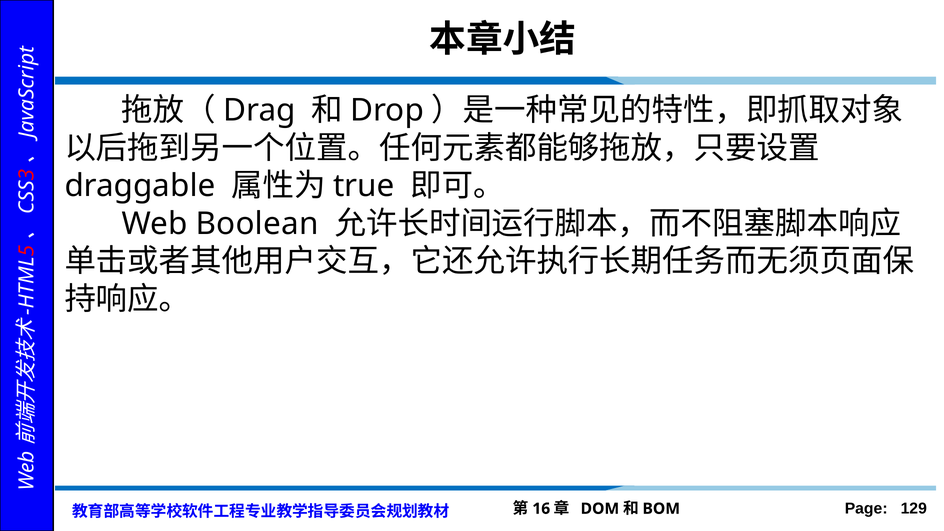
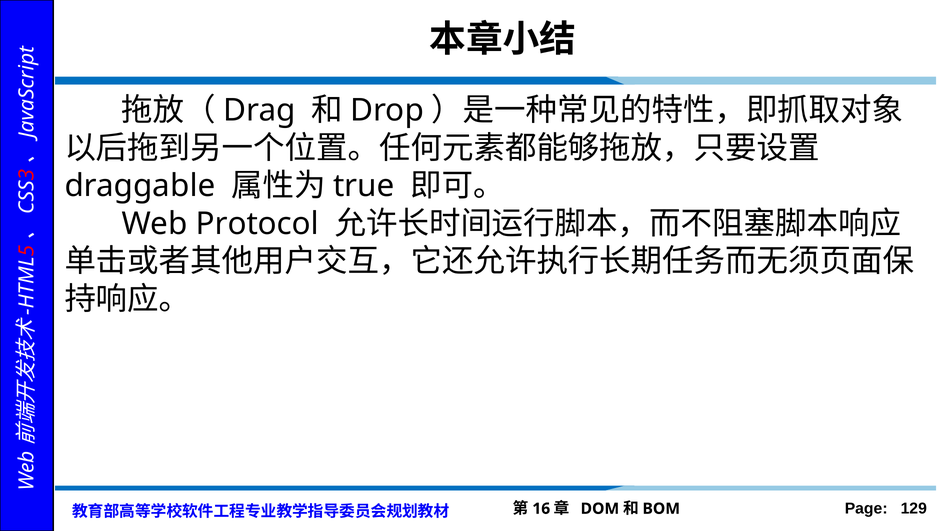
Boolean: Boolean -> Protocol (257, 224)
